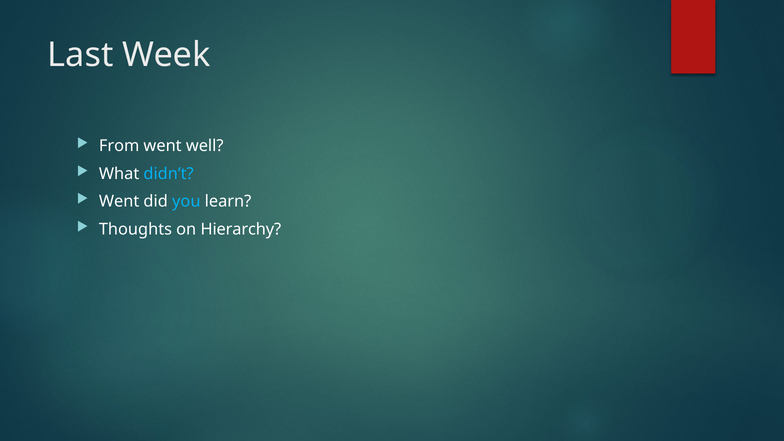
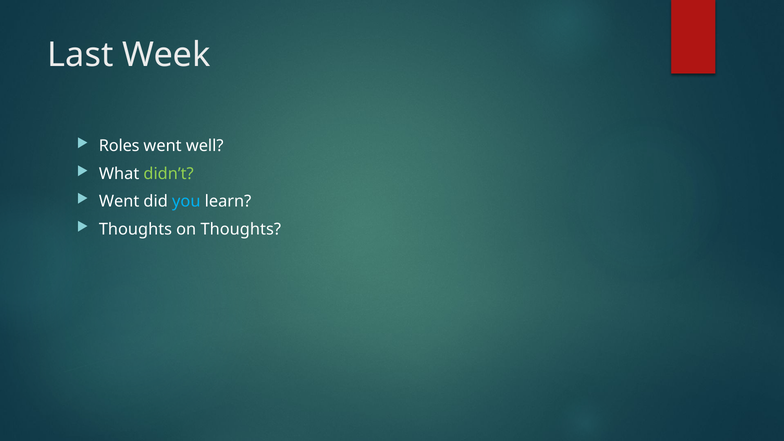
From: From -> Roles (119, 146)
didn’t colour: light blue -> light green (169, 174)
on Hierarchy: Hierarchy -> Thoughts (241, 229)
